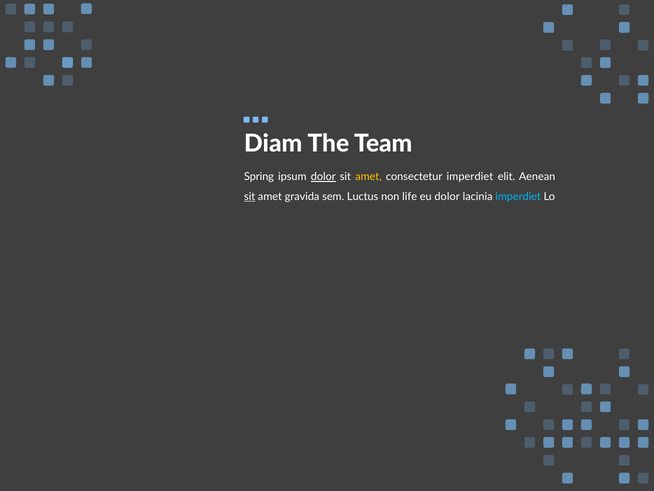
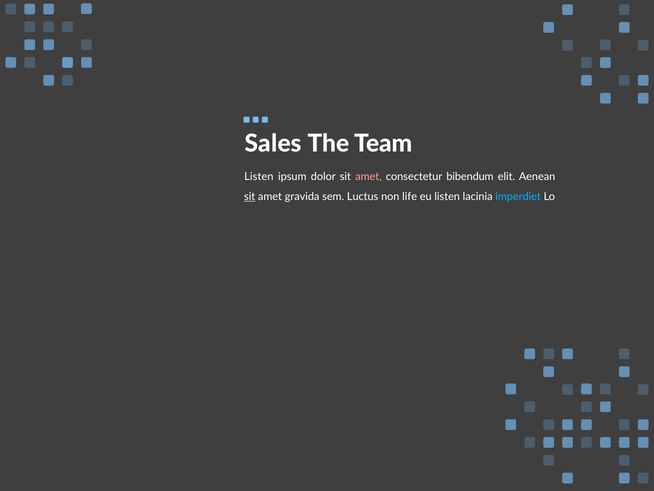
Diam: Diam -> Sales (273, 143)
Spring: Spring -> Listen (259, 177)
dolor underline: present -> none (323, 177)
amet colour: yellow -> pink (369, 177)
consectetur imperdiet: imperdiet -> bibendum (470, 177)
eu dolor: dolor -> listen (447, 196)
